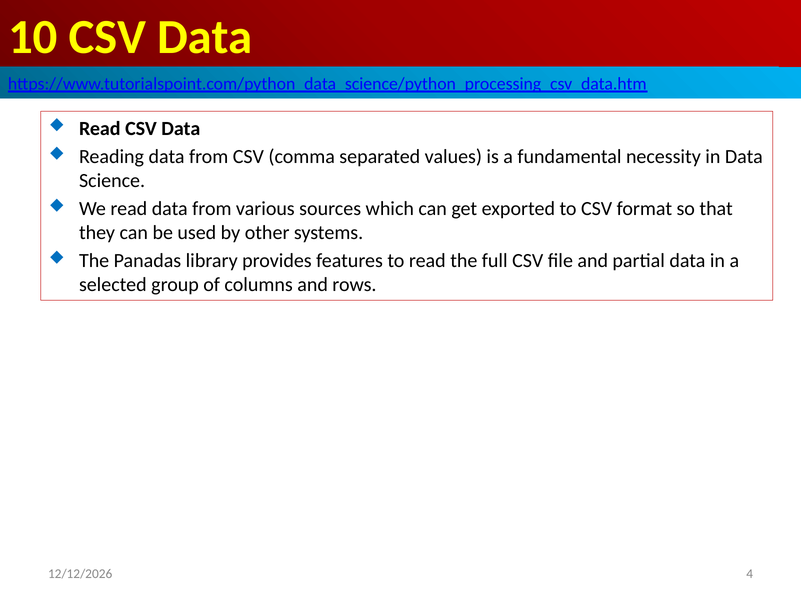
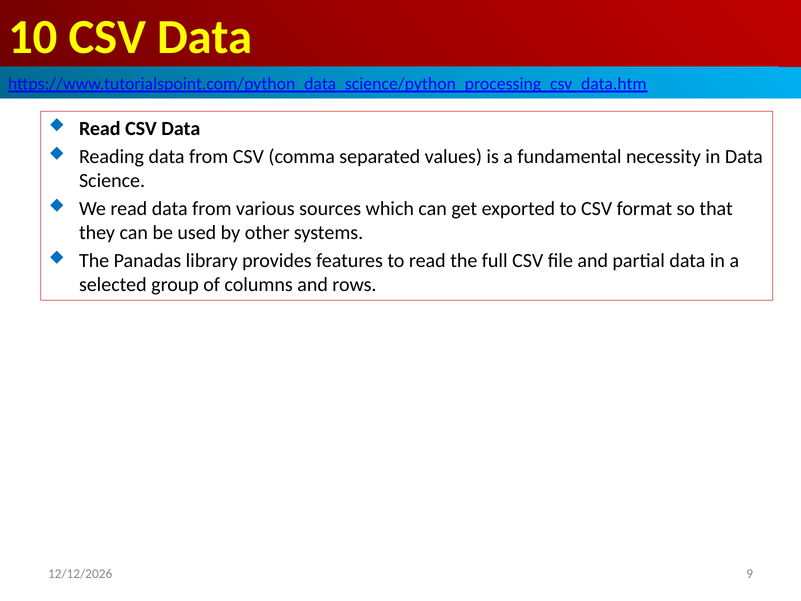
4: 4 -> 9 (750, 574)
